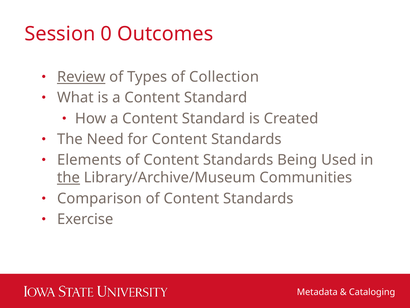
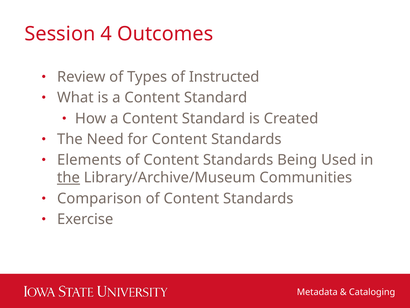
0: 0 -> 4 (106, 34)
Review underline: present -> none (81, 77)
Collection: Collection -> Instructed (224, 77)
